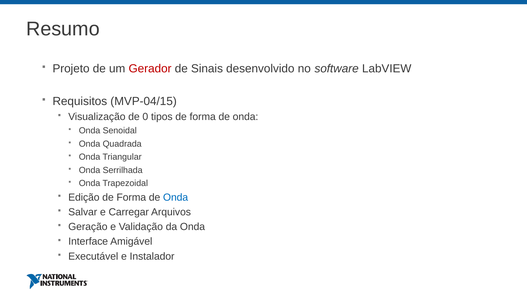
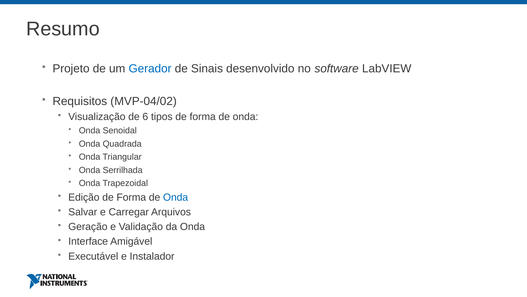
Gerador colour: red -> blue (150, 68)
MVP-04/15: MVP-04/15 -> MVP-04/02 (144, 101)
0: 0 -> 6 (145, 117)
